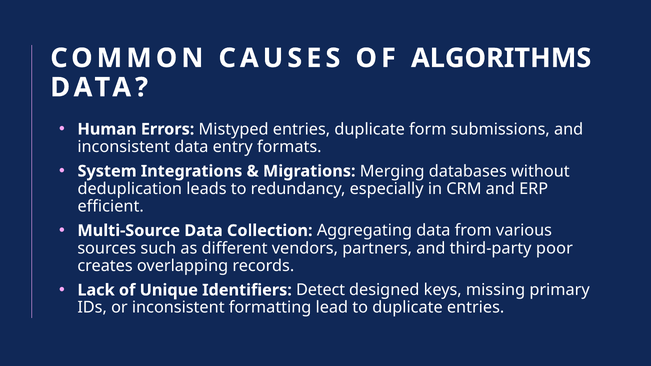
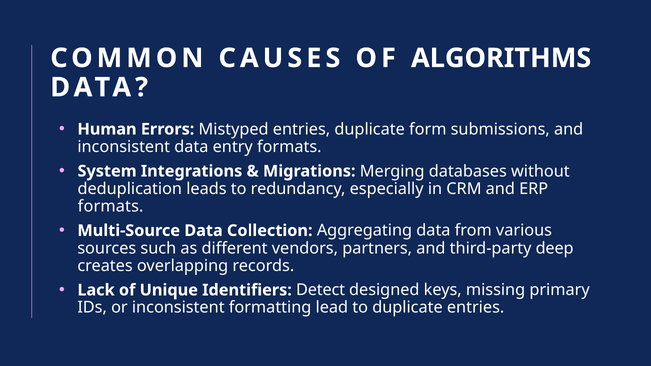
efficient: efficient -> formats (111, 206)
poor: poor -> deep (555, 248)
